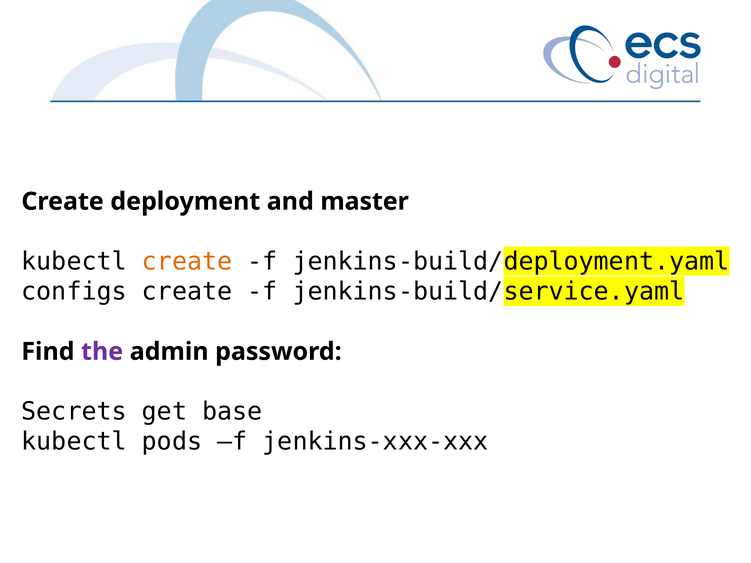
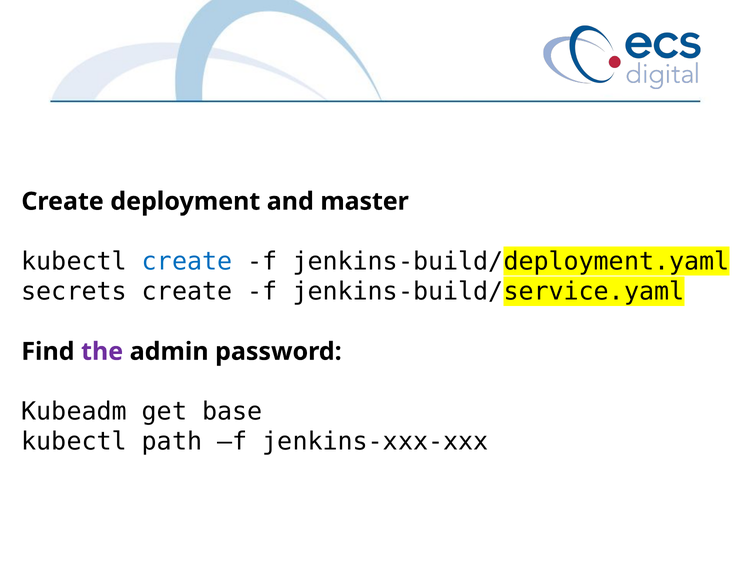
create colour: orange -> blue (187, 262)
configs: configs -> secrets (74, 292)
Secrets: Secrets -> Kubeadm (74, 412)
pods: pods -> path (172, 442)
